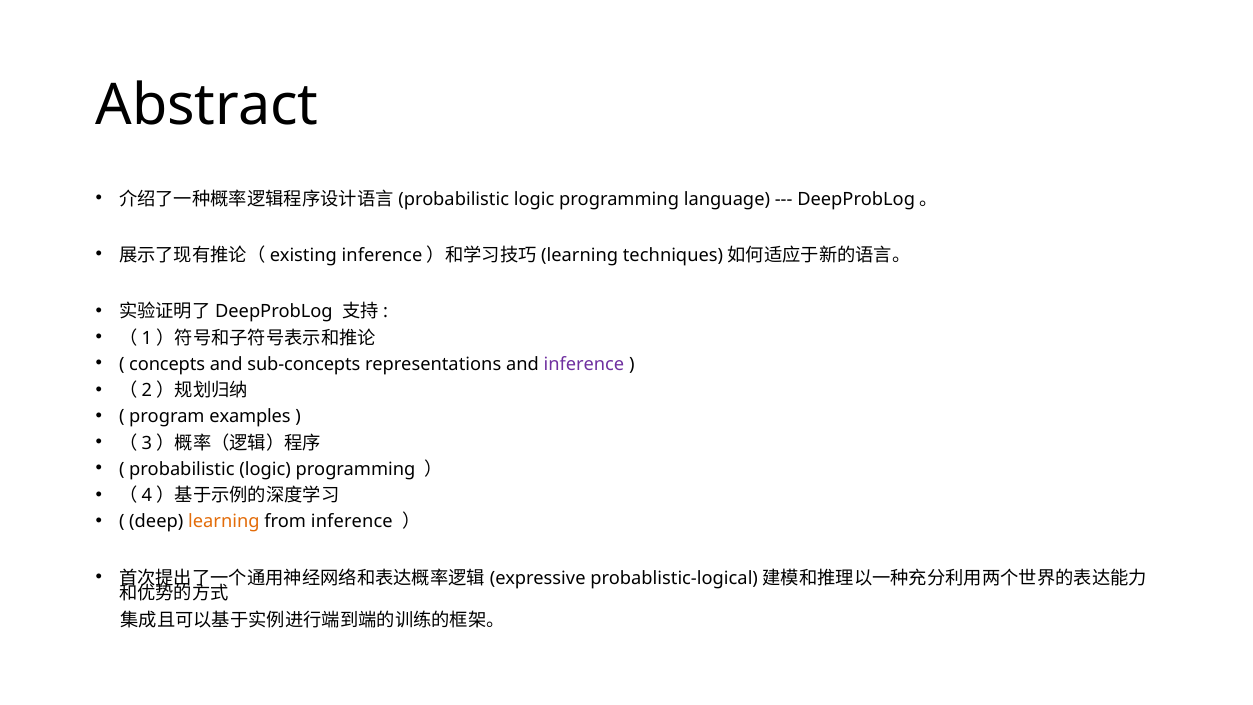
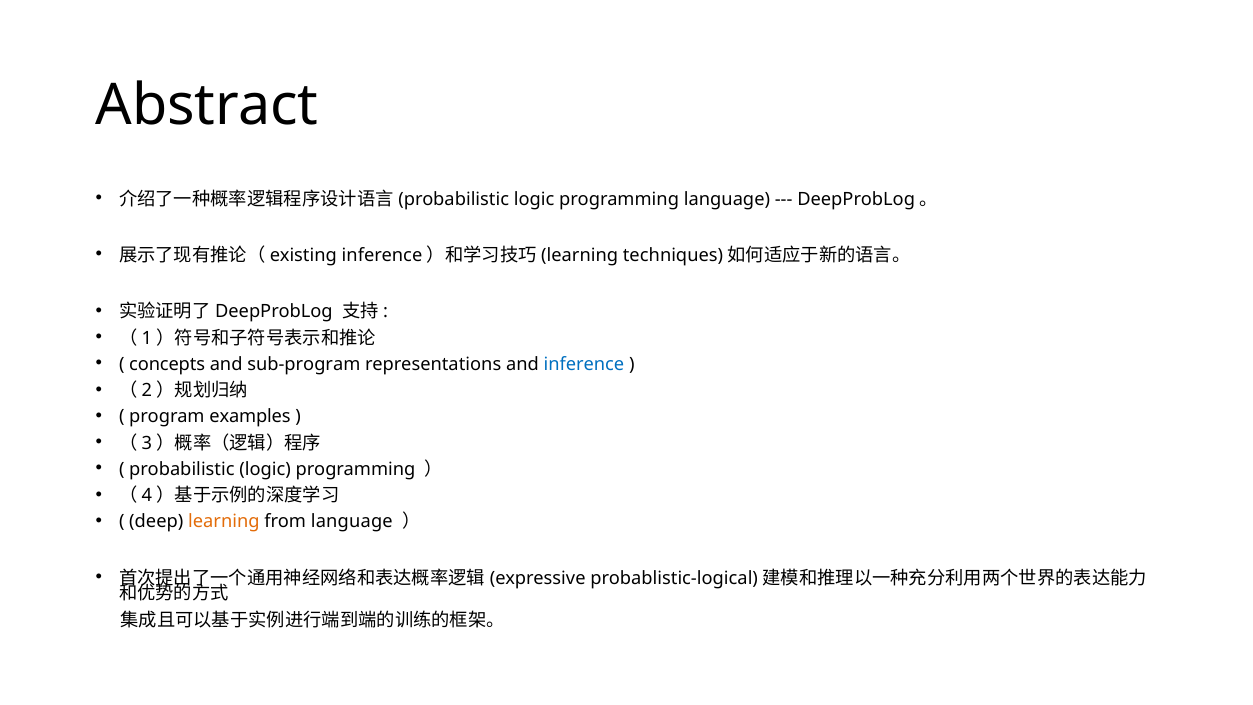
sub-concepts: sub-concepts -> sub-program (304, 364)
inference colour: purple -> blue (584, 364)
from inference: inference -> language (352, 522)
